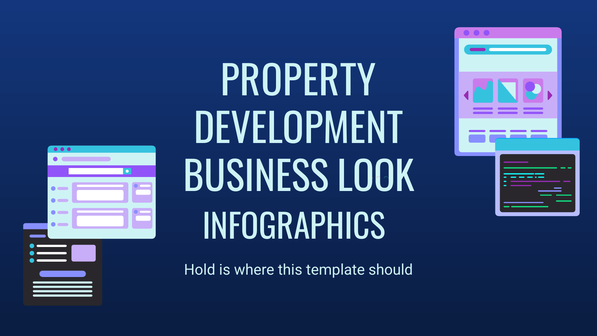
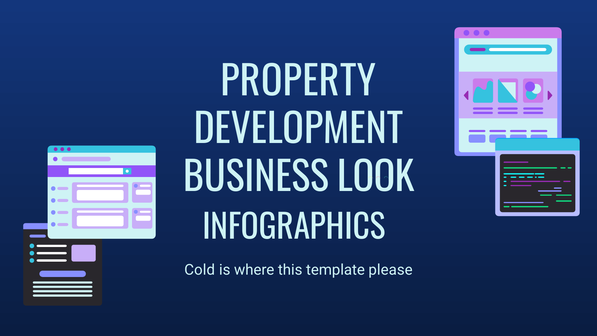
Hold: Hold -> Cold (200, 270)
should: should -> please (391, 270)
